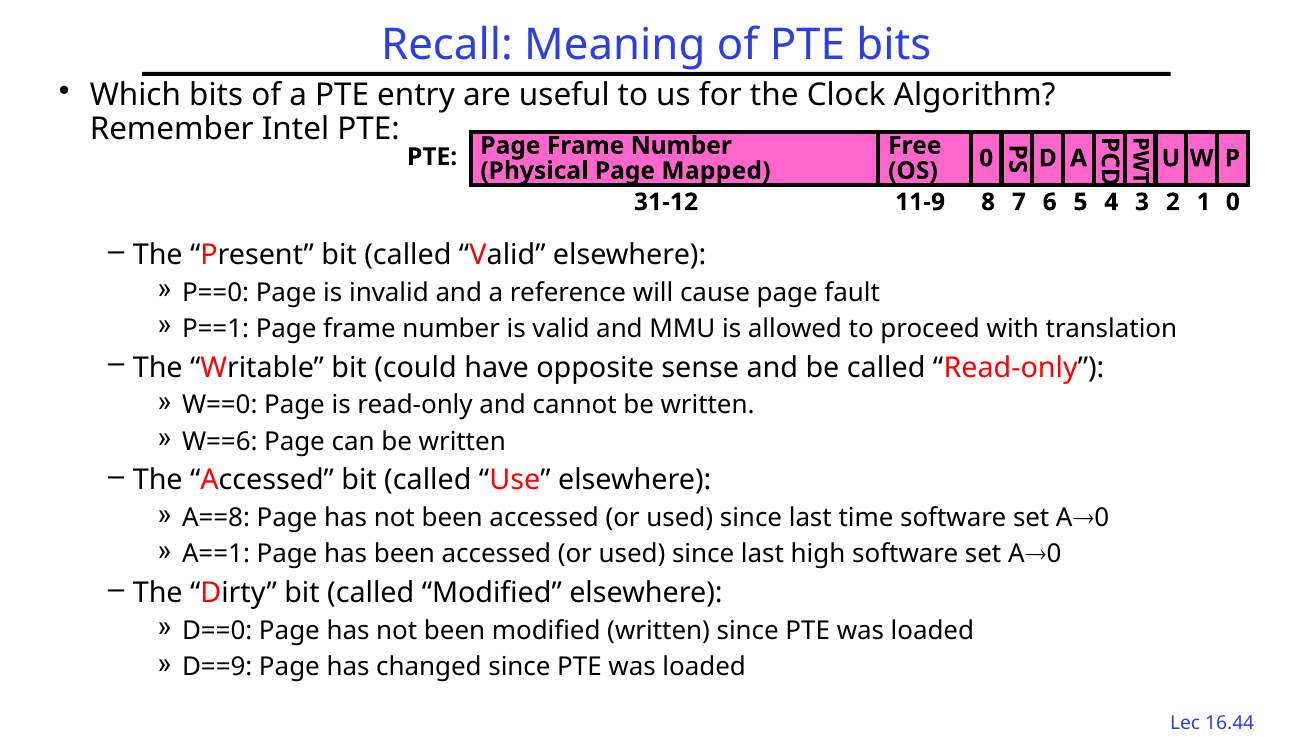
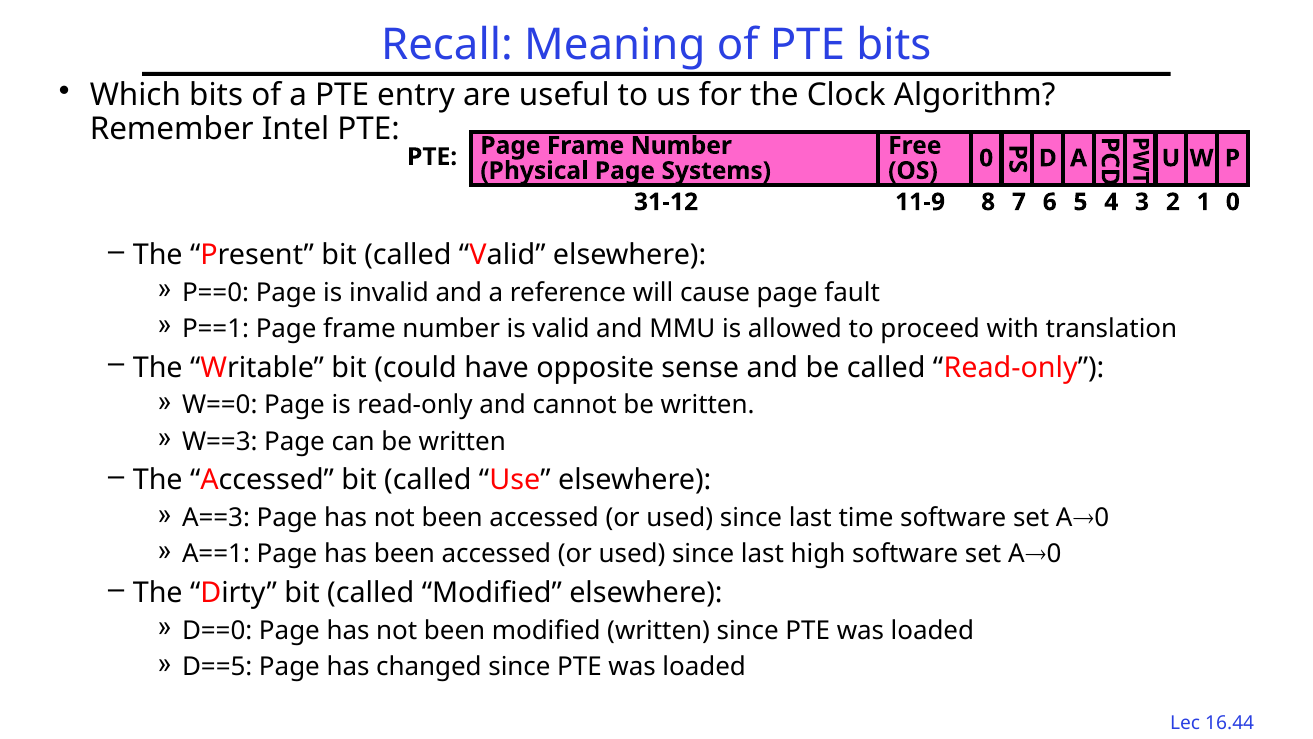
Mapped: Mapped -> Systems (716, 171)
W==6: W==6 -> W==3 (220, 441)
A==8: A==8 -> A==3 (216, 518)
D==9: D==9 -> D==5 (217, 667)
